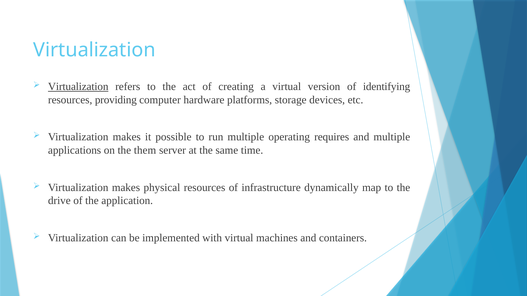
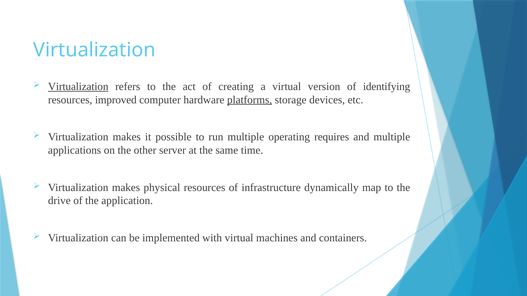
providing: providing -> improved (116, 100)
platforms underline: none -> present (250, 100)
them: them -> other (145, 150)
